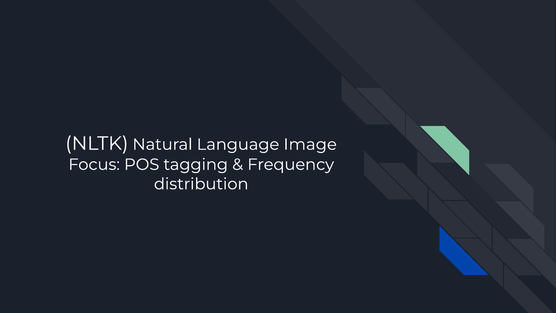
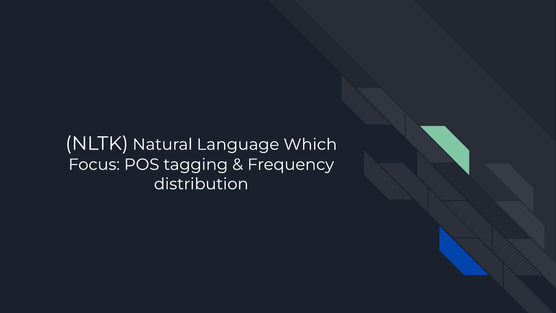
Image: Image -> Which (310, 144)
